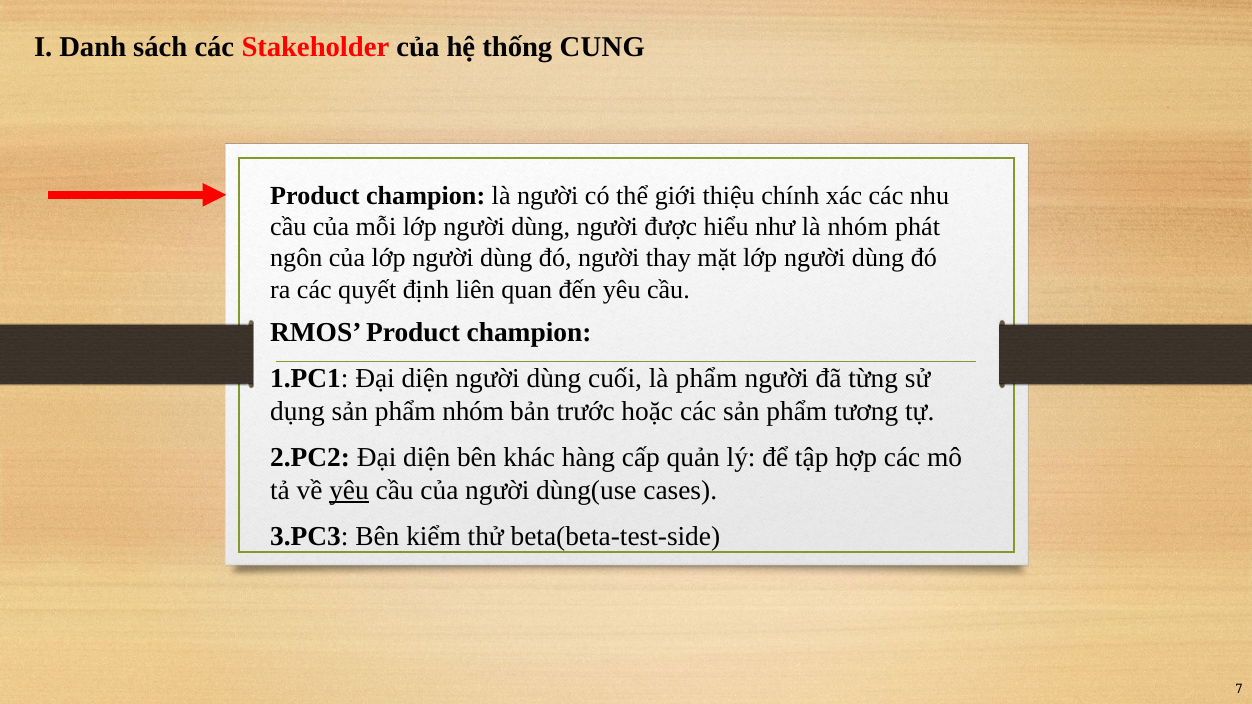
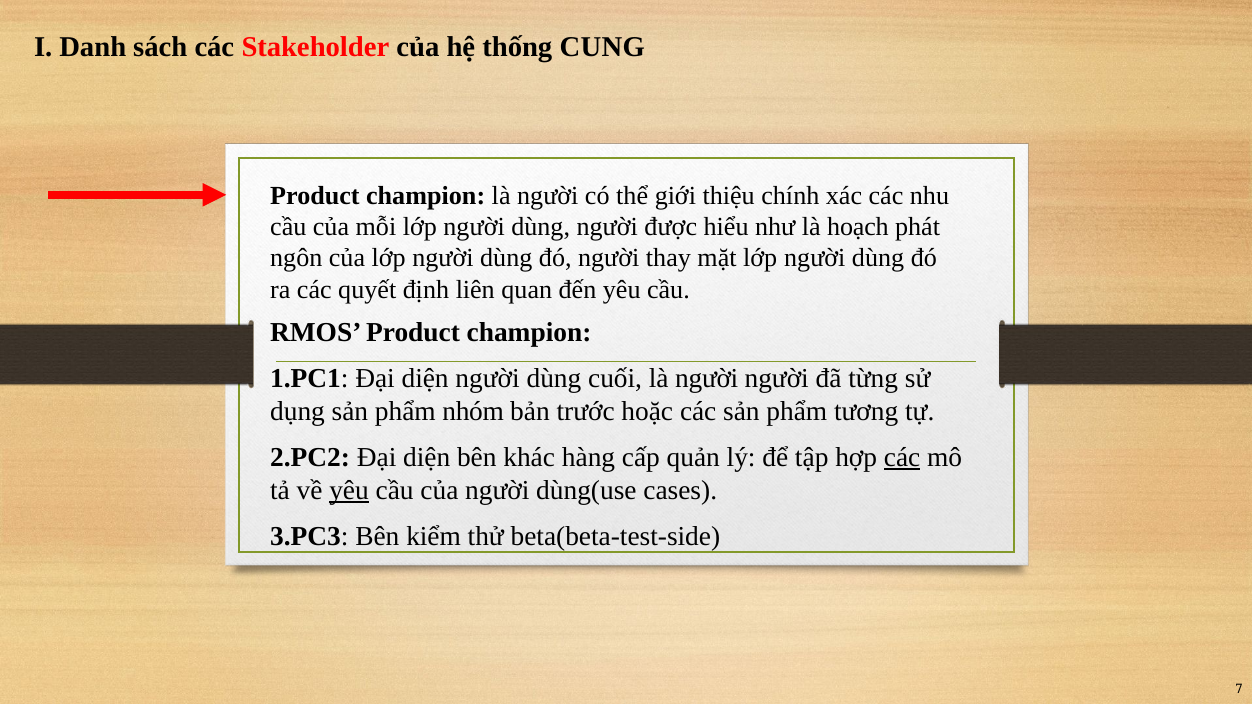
là nhóm: nhóm -> hoạch (858, 227)
cuối là phẩm: phẩm -> người (707, 378)
các underline: none -> present (902, 457)
